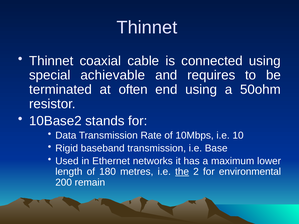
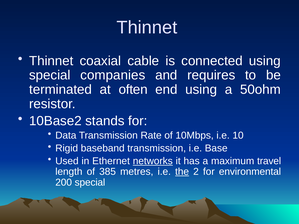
achievable: achievable -> companies (113, 75)
networks underline: none -> present (153, 161)
lower: lower -> travel (269, 161)
180: 180 -> 385 (108, 172)
200 remain: remain -> special (90, 183)
